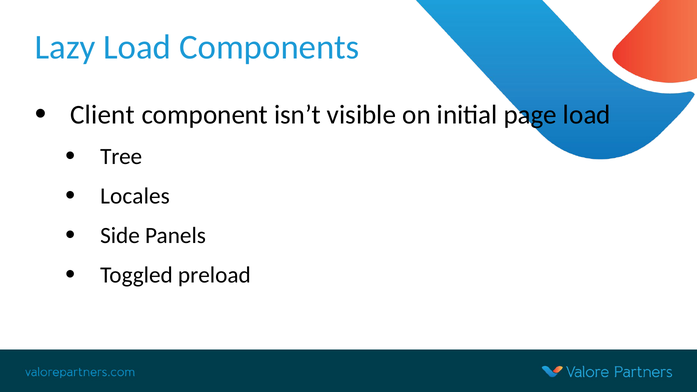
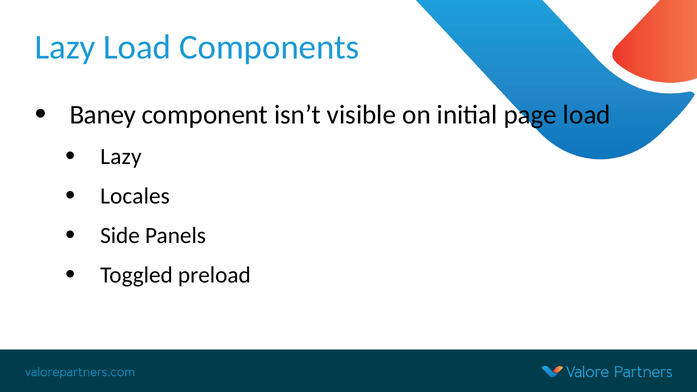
Client: Client -> Baney (103, 115)
Tree: Tree -> Lazy (121, 157)
